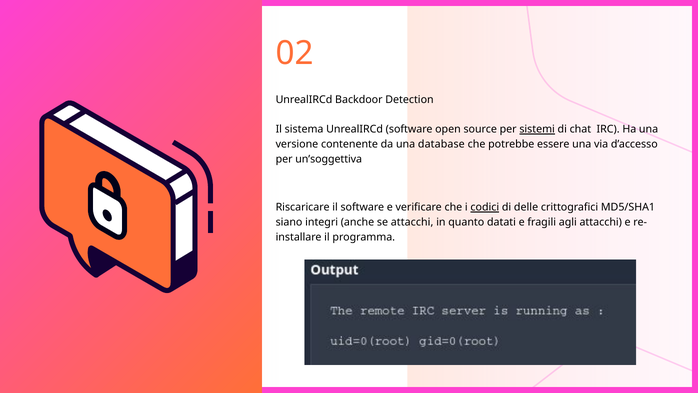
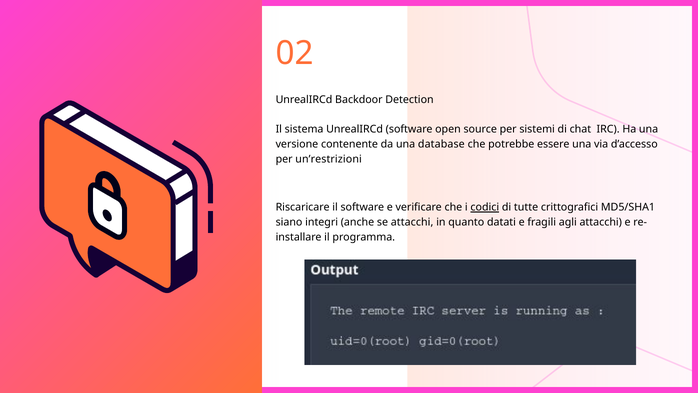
sistemi underline: present -> none (537, 129)
un’soggettiva: un’soggettiva -> un’restrizioni (329, 159)
delle: delle -> tutte (526, 207)
